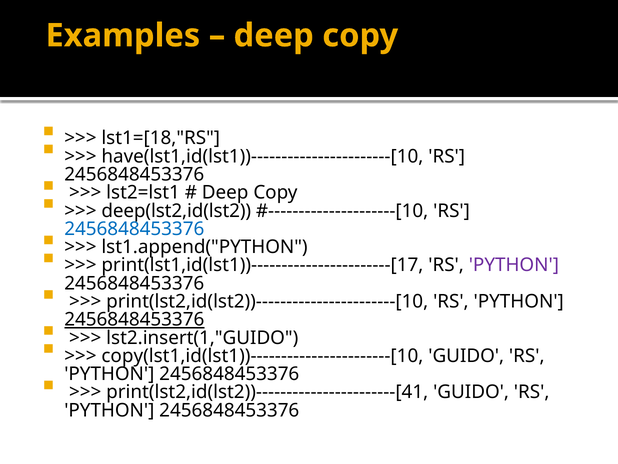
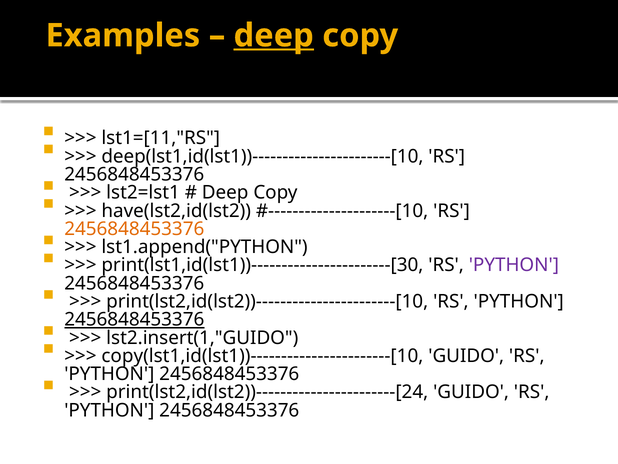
deep underline: none -> present (274, 36)
lst1=[18,"RS: lst1=[18,"RS -> lst1=[11,"RS (161, 138)
have(lst1,id(lst1))-----------------------[10: have(lst1,id(lst1))-----------------------[10 -> deep(lst1,id(lst1))-----------------------[10 (262, 156)
deep(lst2,id(lst2: deep(lst2,id(lst2 -> have(lst2,id(lst2 (176, 211)
2456848453376 colour: blue -> orange (134, 229)
print(lst1,id(lst1))-----------------------[17: print(lst1,id(lst1))-----------------------[17 -> print(lst1,id(lst1))-----------------------[30 (262, 265)
print(lst2,id(lst2))-----------------------[41: print(lst2,id(lst2))-----------------------[41 -> print(lst2,id(lst2))-----------------------[24 (267, 392)
